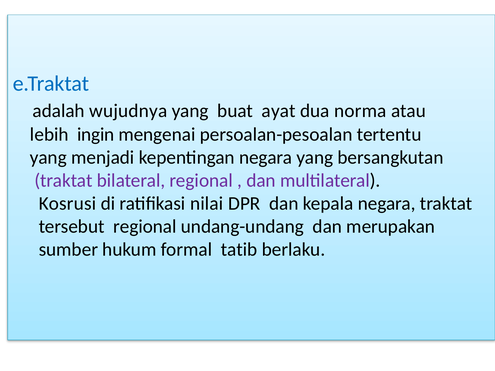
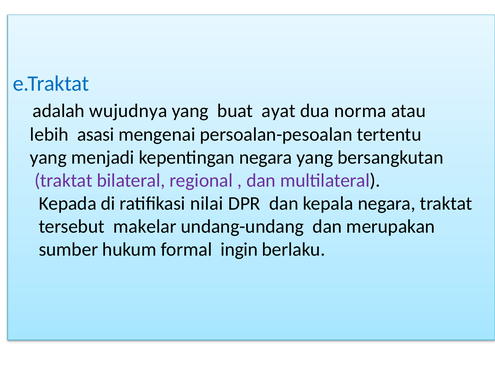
ingin: ingin -> asasi (96, 134)
Kosrusi: Kosrusi -> Kepada (68, 204)
tersebut regional: regional -> makelar (145, 227)
tatib: tatib -> ingin (239, 250)
